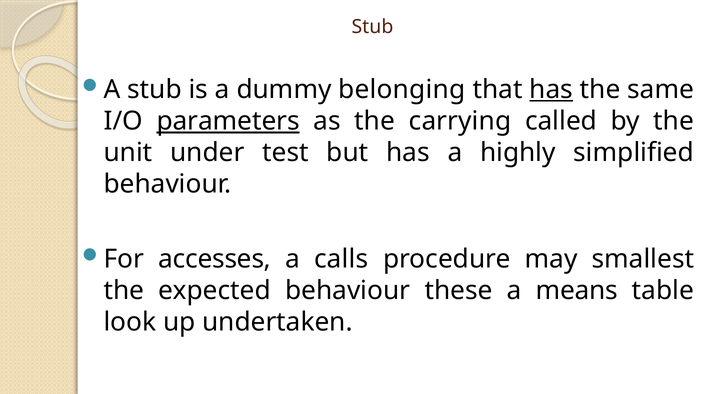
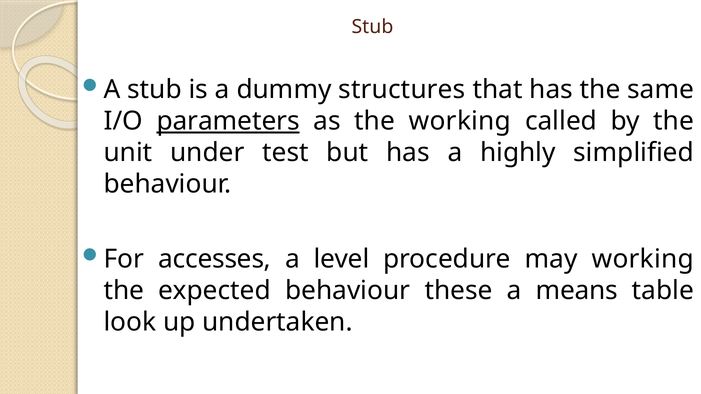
belonging: belonging -> structures (402, 90)
has underline: present -> none (551, 90)
the carrying: carrying -> working (460, 121)
calls: calls -> level (342, 259)
may smallest: smallest -> working (643, 259)
